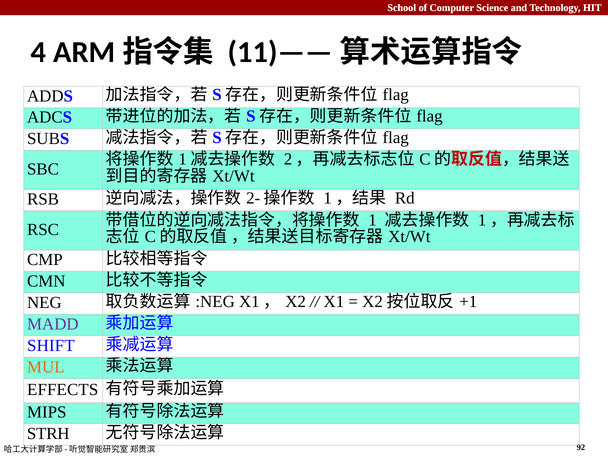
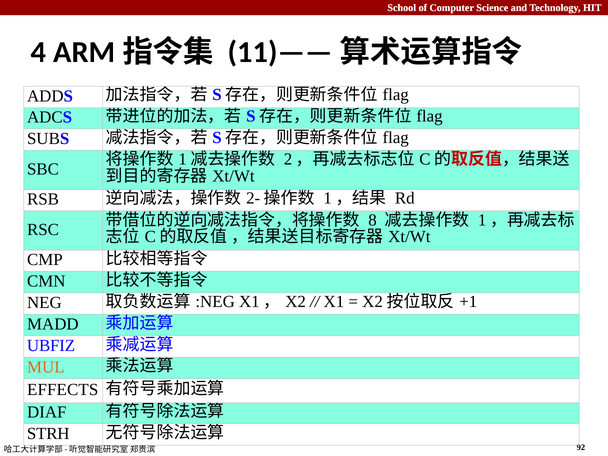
1: 1 -> 8 (373, 220)
MADD colour: purple -> black (53, 324)
SHIFT: SHIFT -> UBFIZ (51, 346)
MIPS: MIPS -> DIAF (47, 412)
